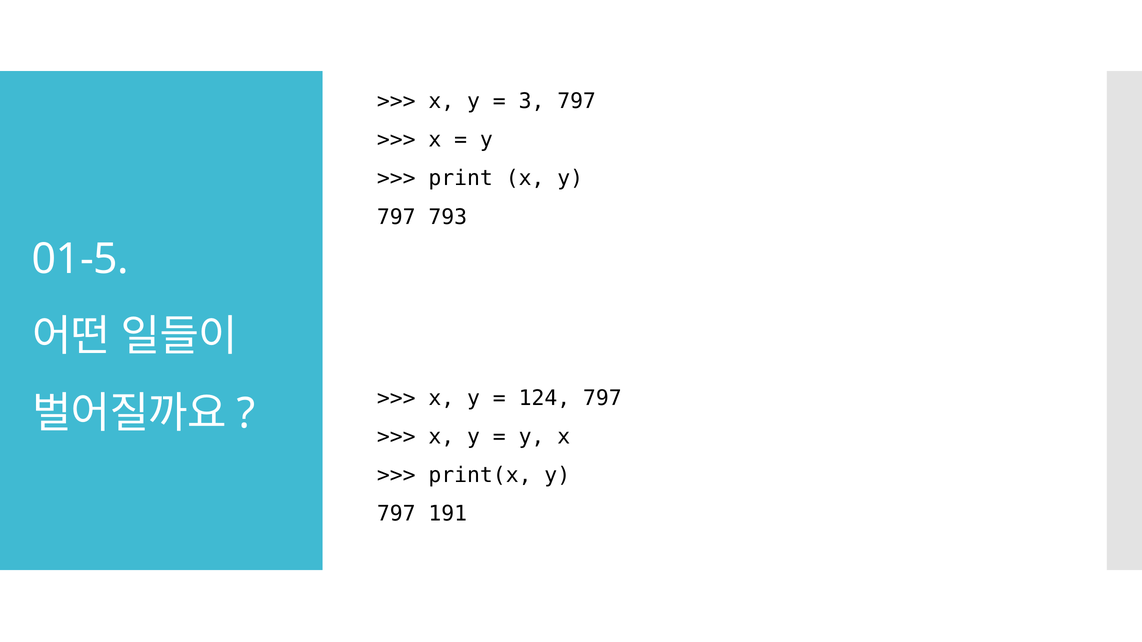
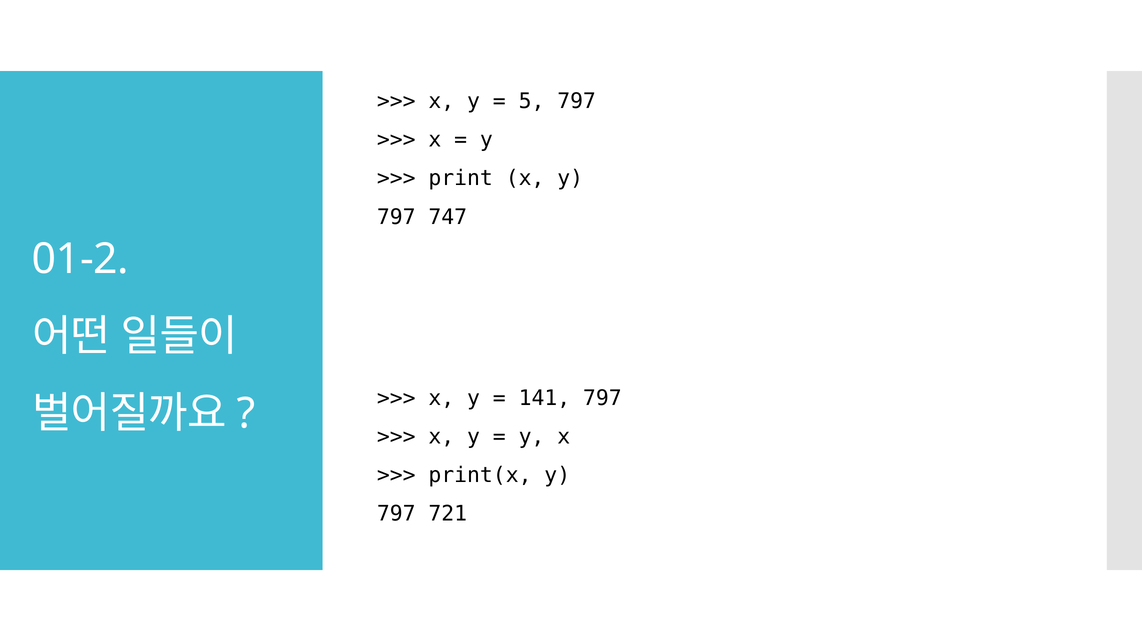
3: 3 -> 5 (532, 101)
793: 793 -> 747 (448, 217)
01-5: 01-5 -> 01-2 (80, 260)
124: 124 -> 141 (544, 399)
191: 191 -> 721 (448, 514)
